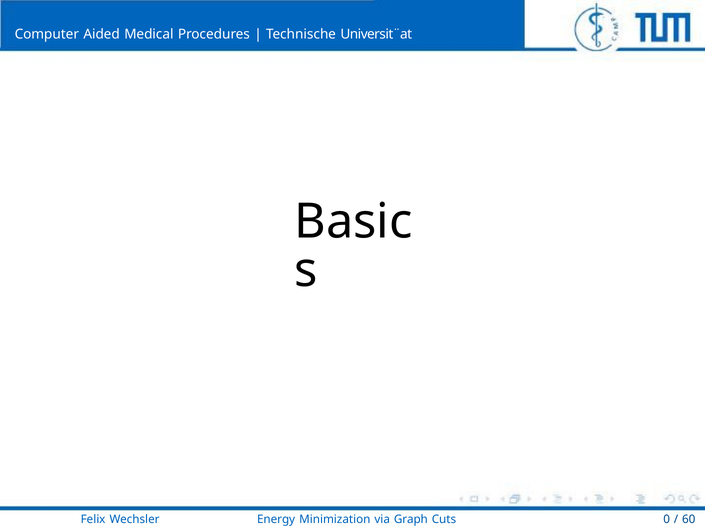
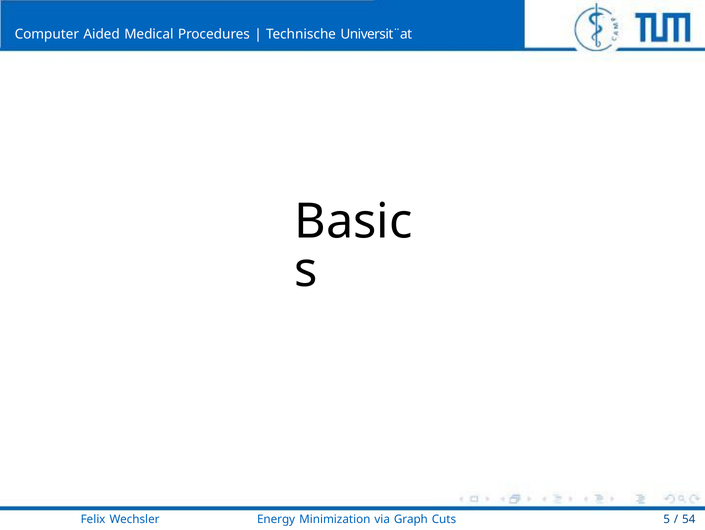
0: 0 -> 5 (667, 519)
60: 60 -> 54 (689, 519)
